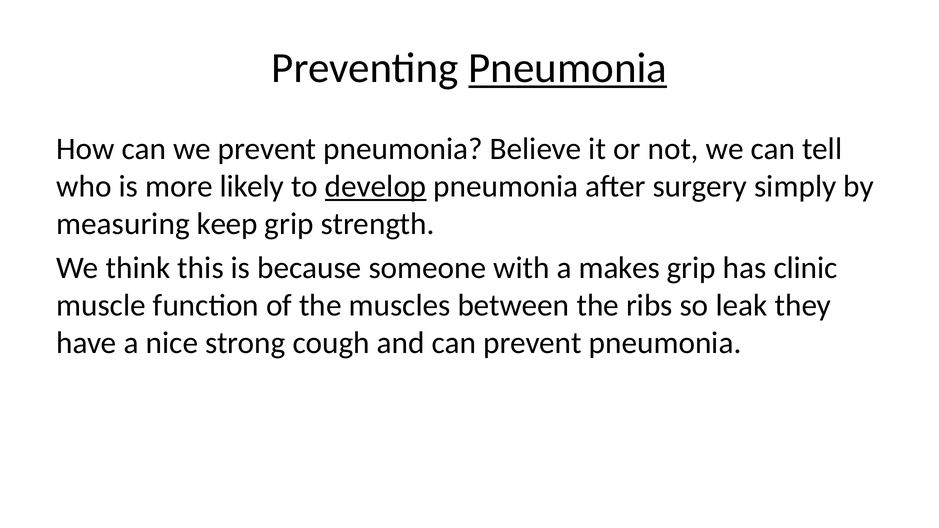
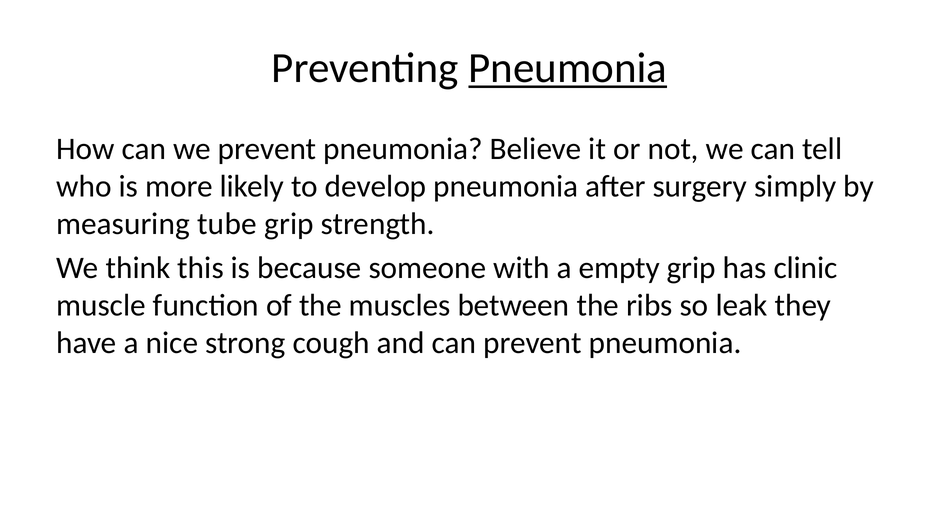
develop underline: present -> none (376, 186)
keep: keep -> tube (227, 224)
makes: makes -> empty (619, 268)
